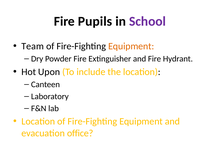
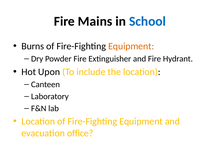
Pupils: Pupils -> Mains (95, 21)
School colour: purple -> blue (147, 21)
Team: Team -> Burns (33, 46)
